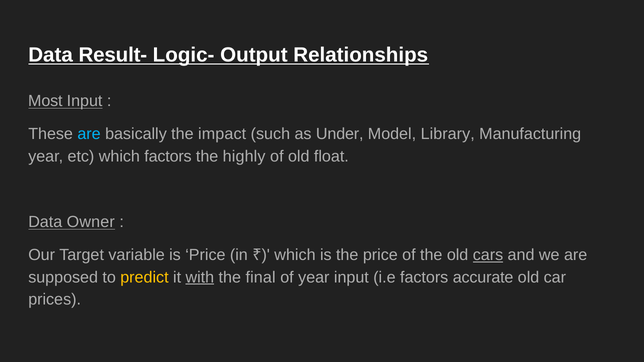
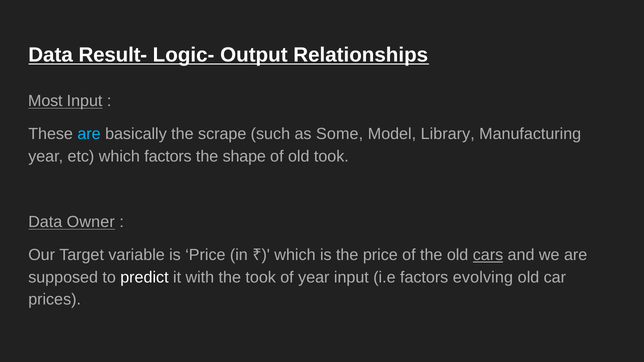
impact: impact -> scrape (222, 134)
Under: Under -> Some (340, 134)
highly: highly -> shape (244, 156)
old float: float -> took (331, 156)
predict colour: yellow -> white (144, 277)
with underline: present -> none (200, 277)
the final: final -> took (261, 277)
accurate: accurate -> evolving (483, 277)
